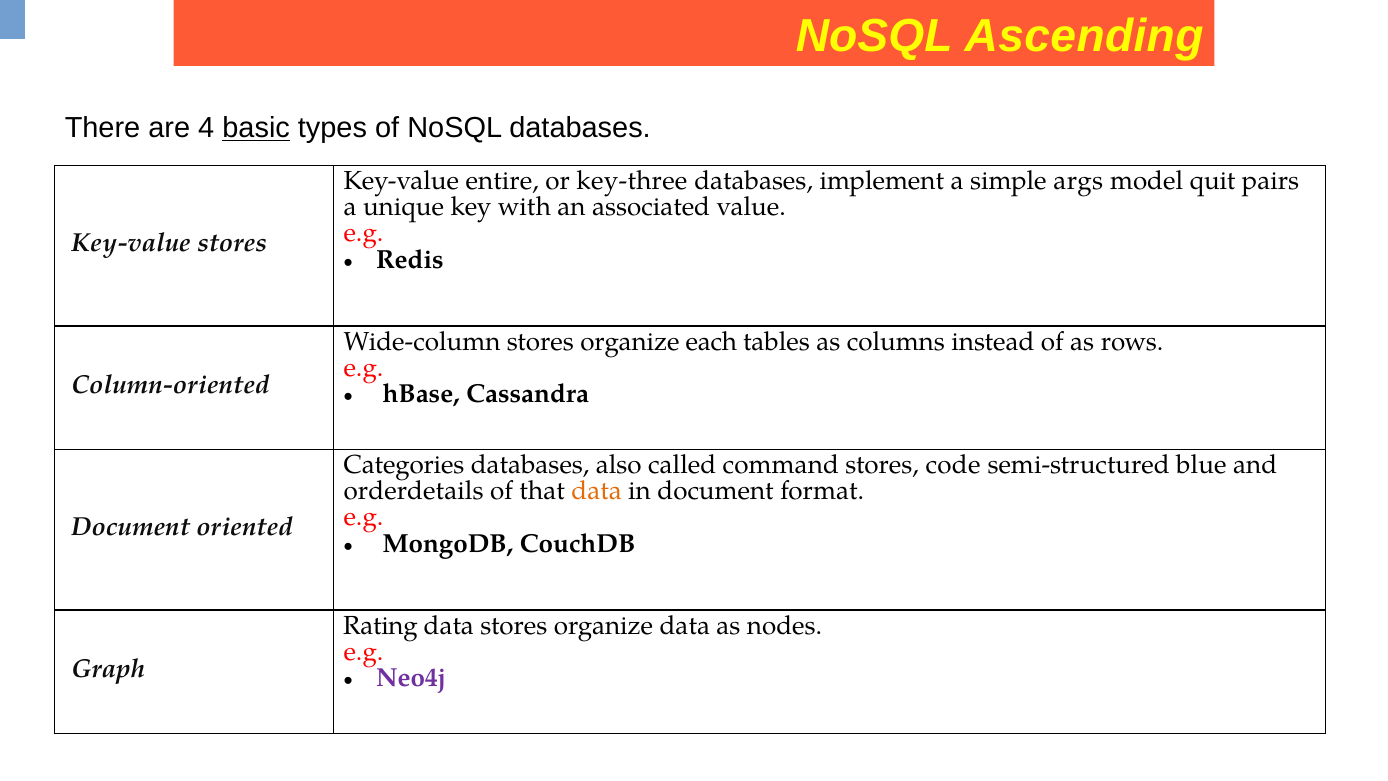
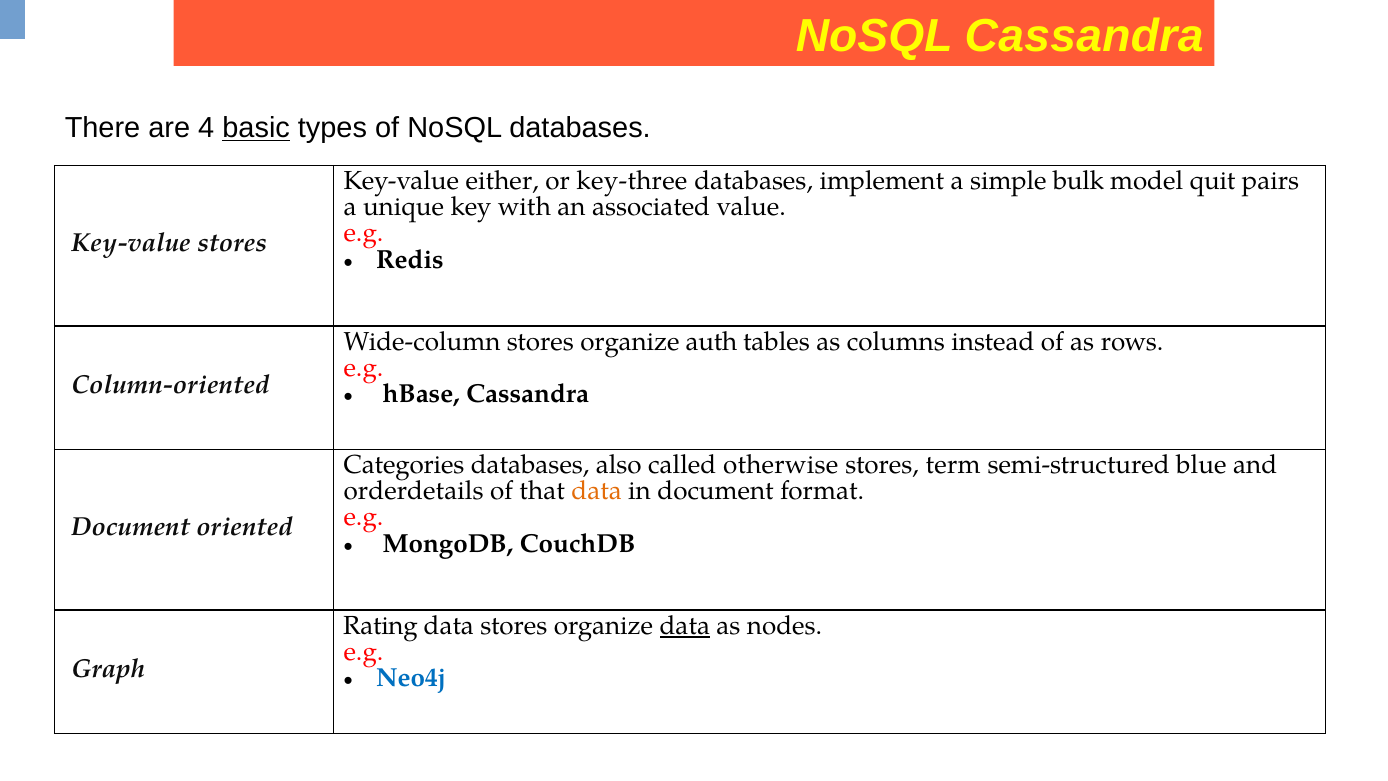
NoSQL Ascending: Ascending -> Cassandra (1084, 36)
entire: entire -> either (502, 181)
args: args -> bulk (1079, 181)
each: each -> auth (711, 341)
command: command -> otherwise (781, 465)
code: code -> term (953, 465)
data underline: none -> present (685, 625)
Neo4j colour: purple -> blue (411, 678)
